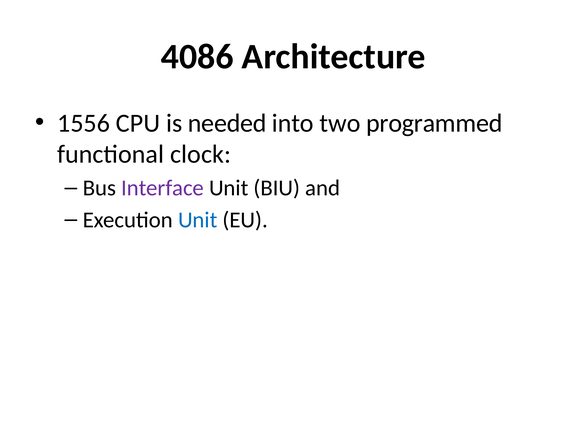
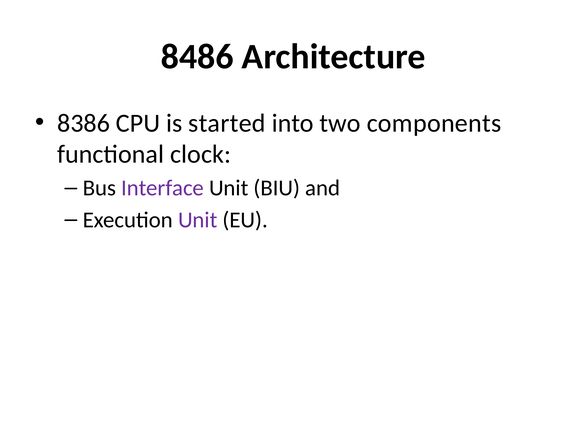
4086: 4086 -> 8486 (197, 57)
1556: 1556 -> 8386 (84, 123)
needed: needed -> started (227, 123)
programmed: programmed -> components (434, 123)
Unit colour: blue -> purple (198, 220)
